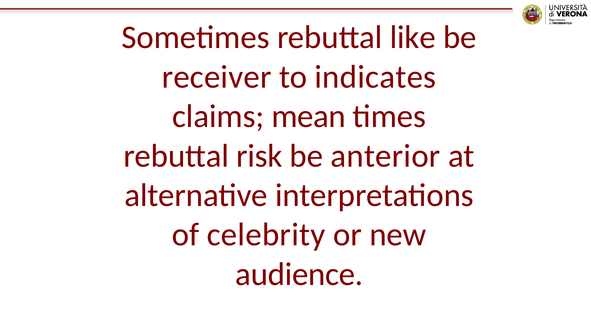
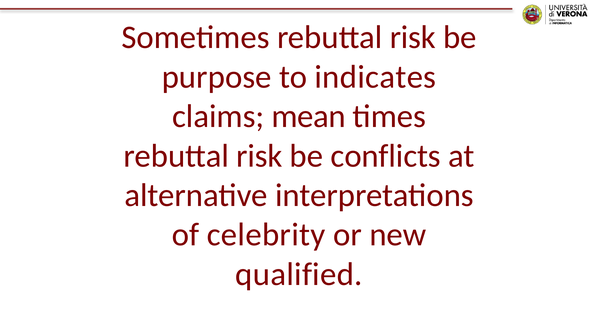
Sometimes rebuttal like: like -> risk (413, 37)
receiver: receiver -> purpose (217, 77)
anterior: anterior -> conflicts (386, 156)
audience: audience -> qualified (299, 274)
